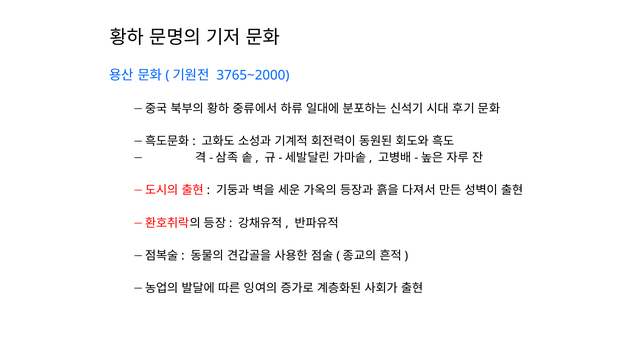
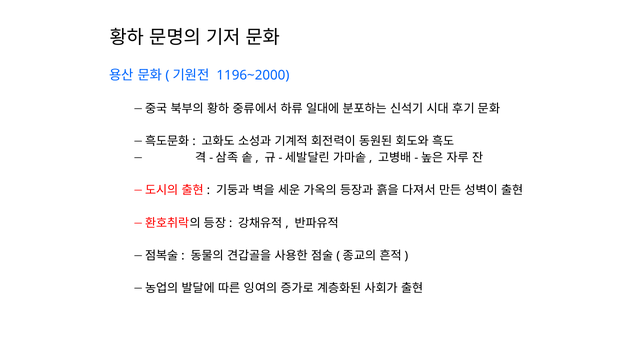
3765~2000: 3765~2000 -> 1196~2000 (253, 75)
